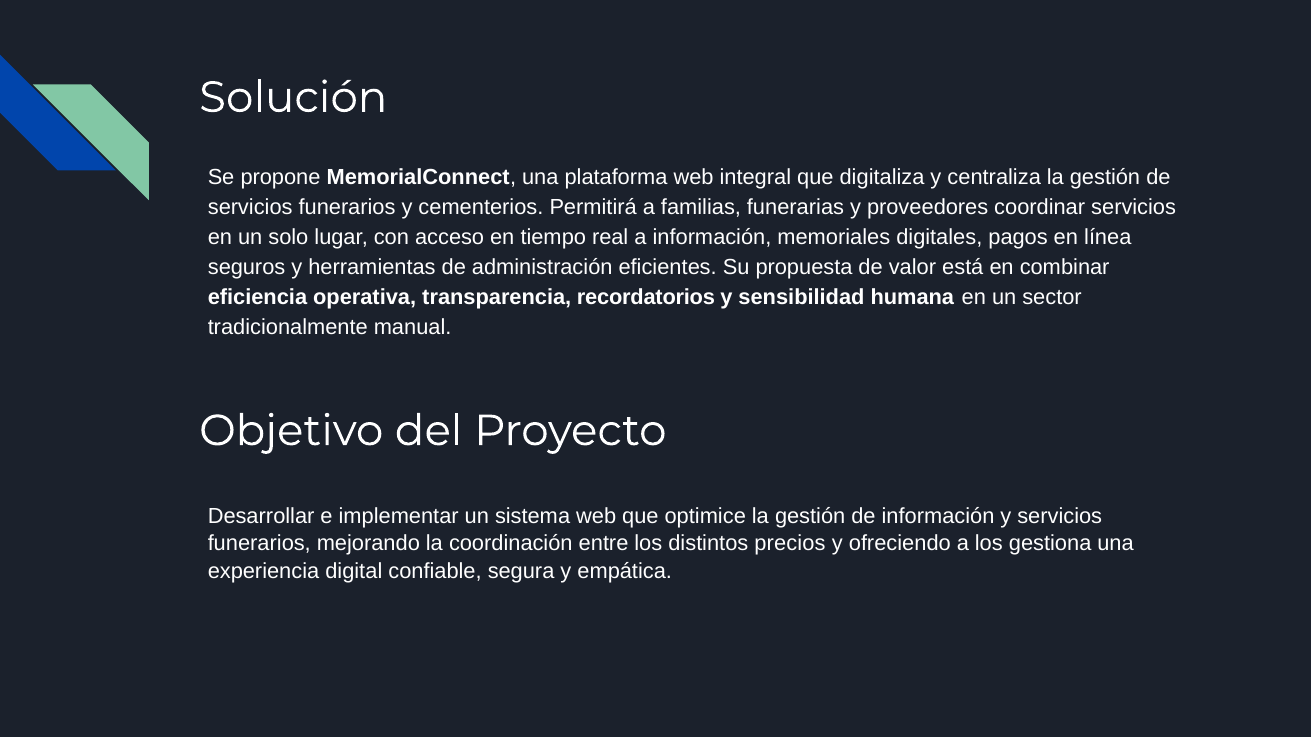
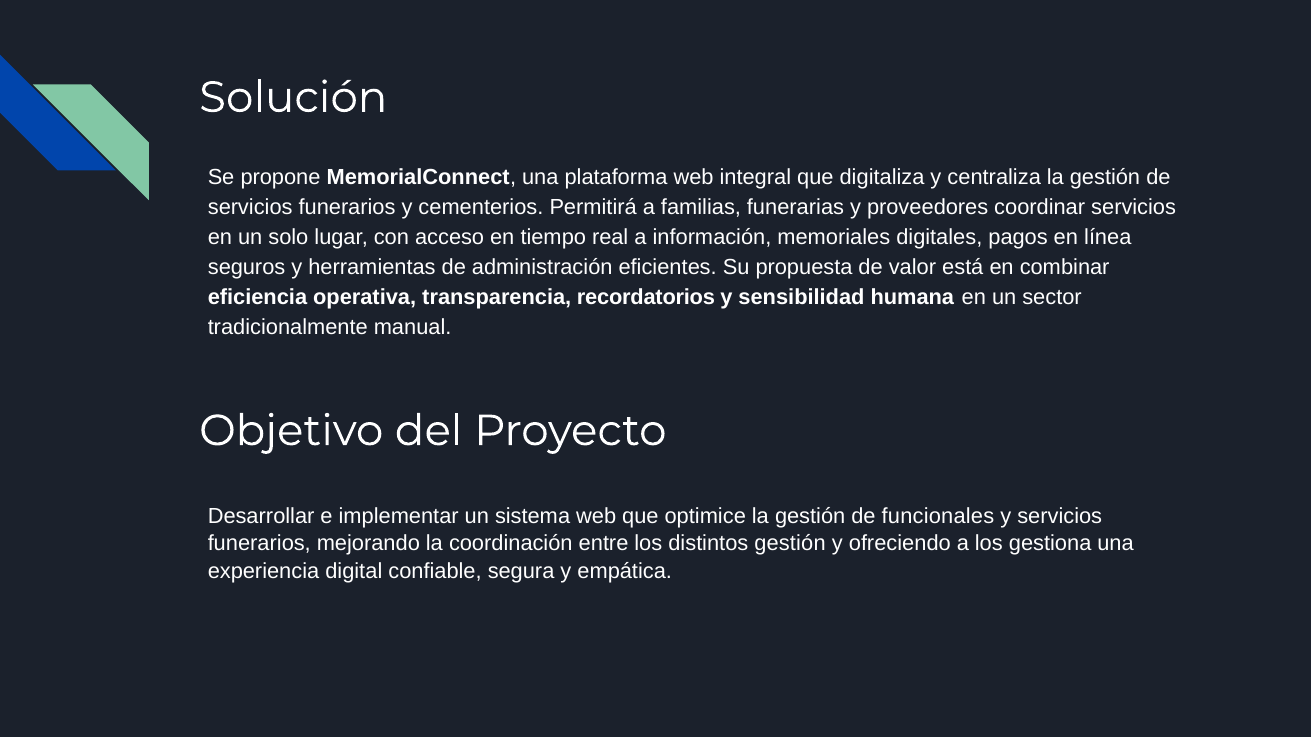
de información: información -> funcionales (938, 516)
distintos precios: precios -> gestión (790, 544)
